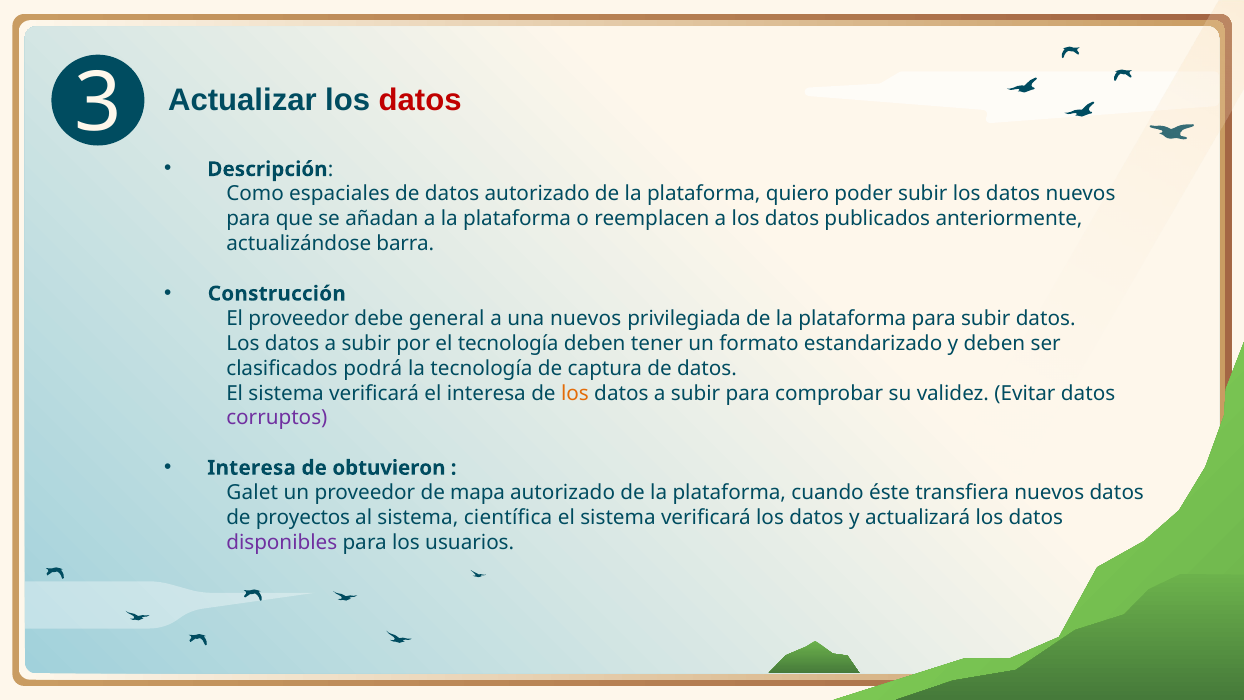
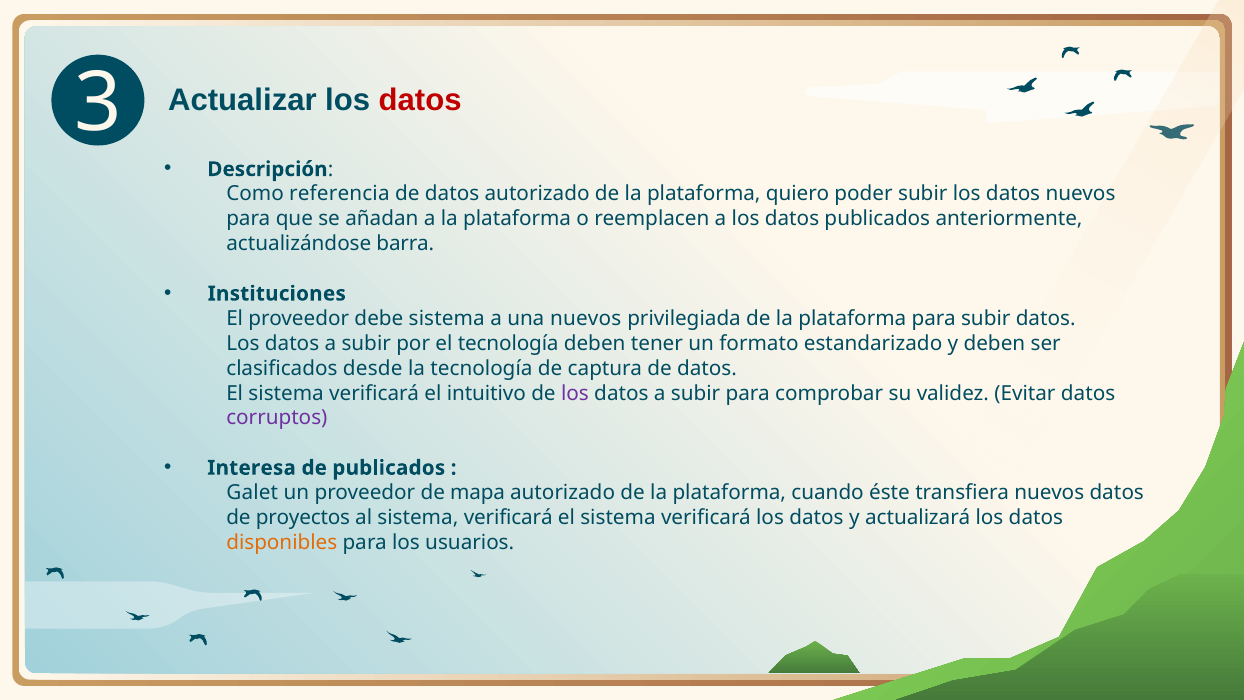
espaciales: espaciales -> referencia (339, 194)
Construcción: Construcción -> Instituciones (277, 294)
debe general: general -> sistema (447, 318)
podrá: podrá -> desde (373, 368)
el interesa: interesa -> intuitivo (486, 393)
los colour: orange -> purple (575, 393)
de obtuvieron: obtuvieron -> publicados (389, 468)
al sistema científica: científica -> verificará (508, 518)
disponibles colour: purple -> orange (282, 542)
